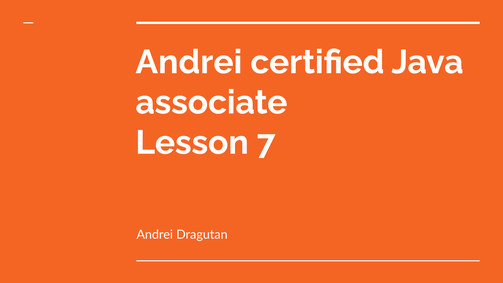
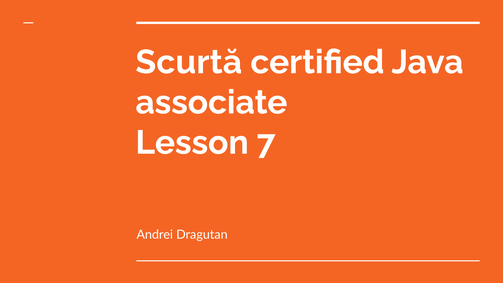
Andrei: Andrei -> Scurtă (189, 62)
